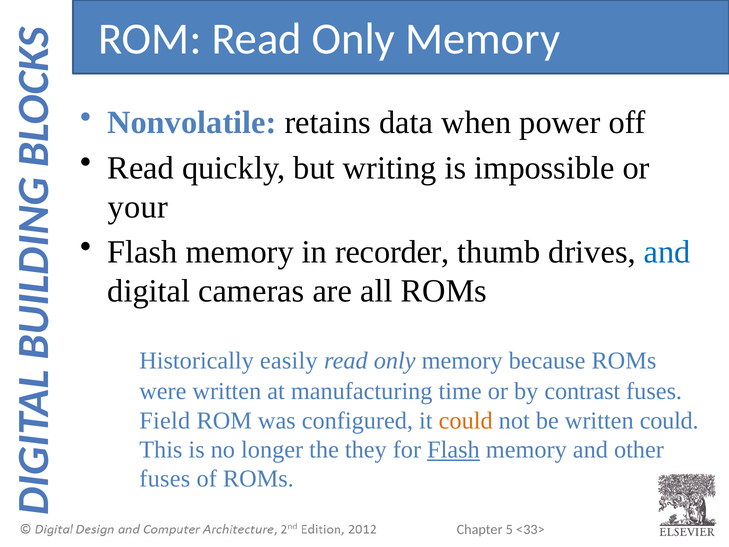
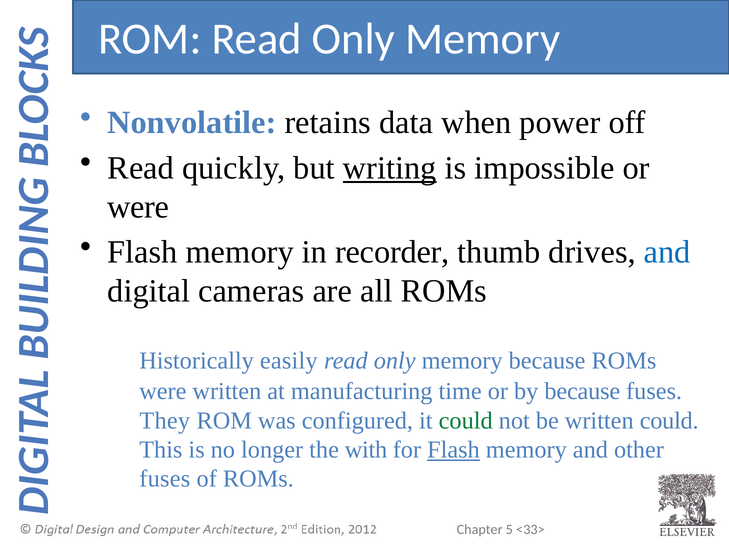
writing underline: none -> present (390, 168)
your: your -> were (138, 207)
by contrast: contrast -> because (582, 391)
Field: Field -> They (165, 420)
could colour: orange -> green (466, 420)
they: they -> with (366, 449)
